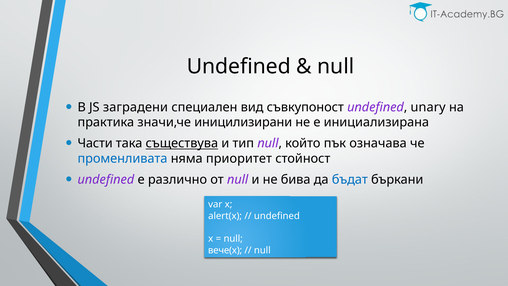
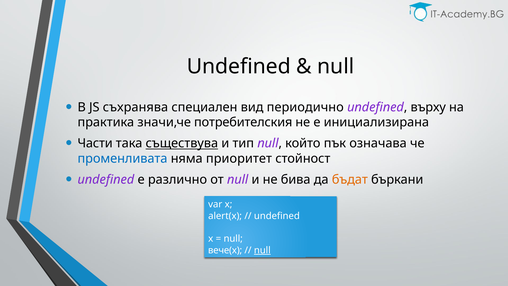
заградени: заградени -> съхранява (135, 107)
съвкупоност: съвкупоност -> периодично (305, 107)
unary: unary -> върху (428, 107)
иницилизирани: иницилизирани -> потребителския (243, 122)
бъдат colour: blue -> orange (350, 180)
null underline: none -> present (262, 250)
